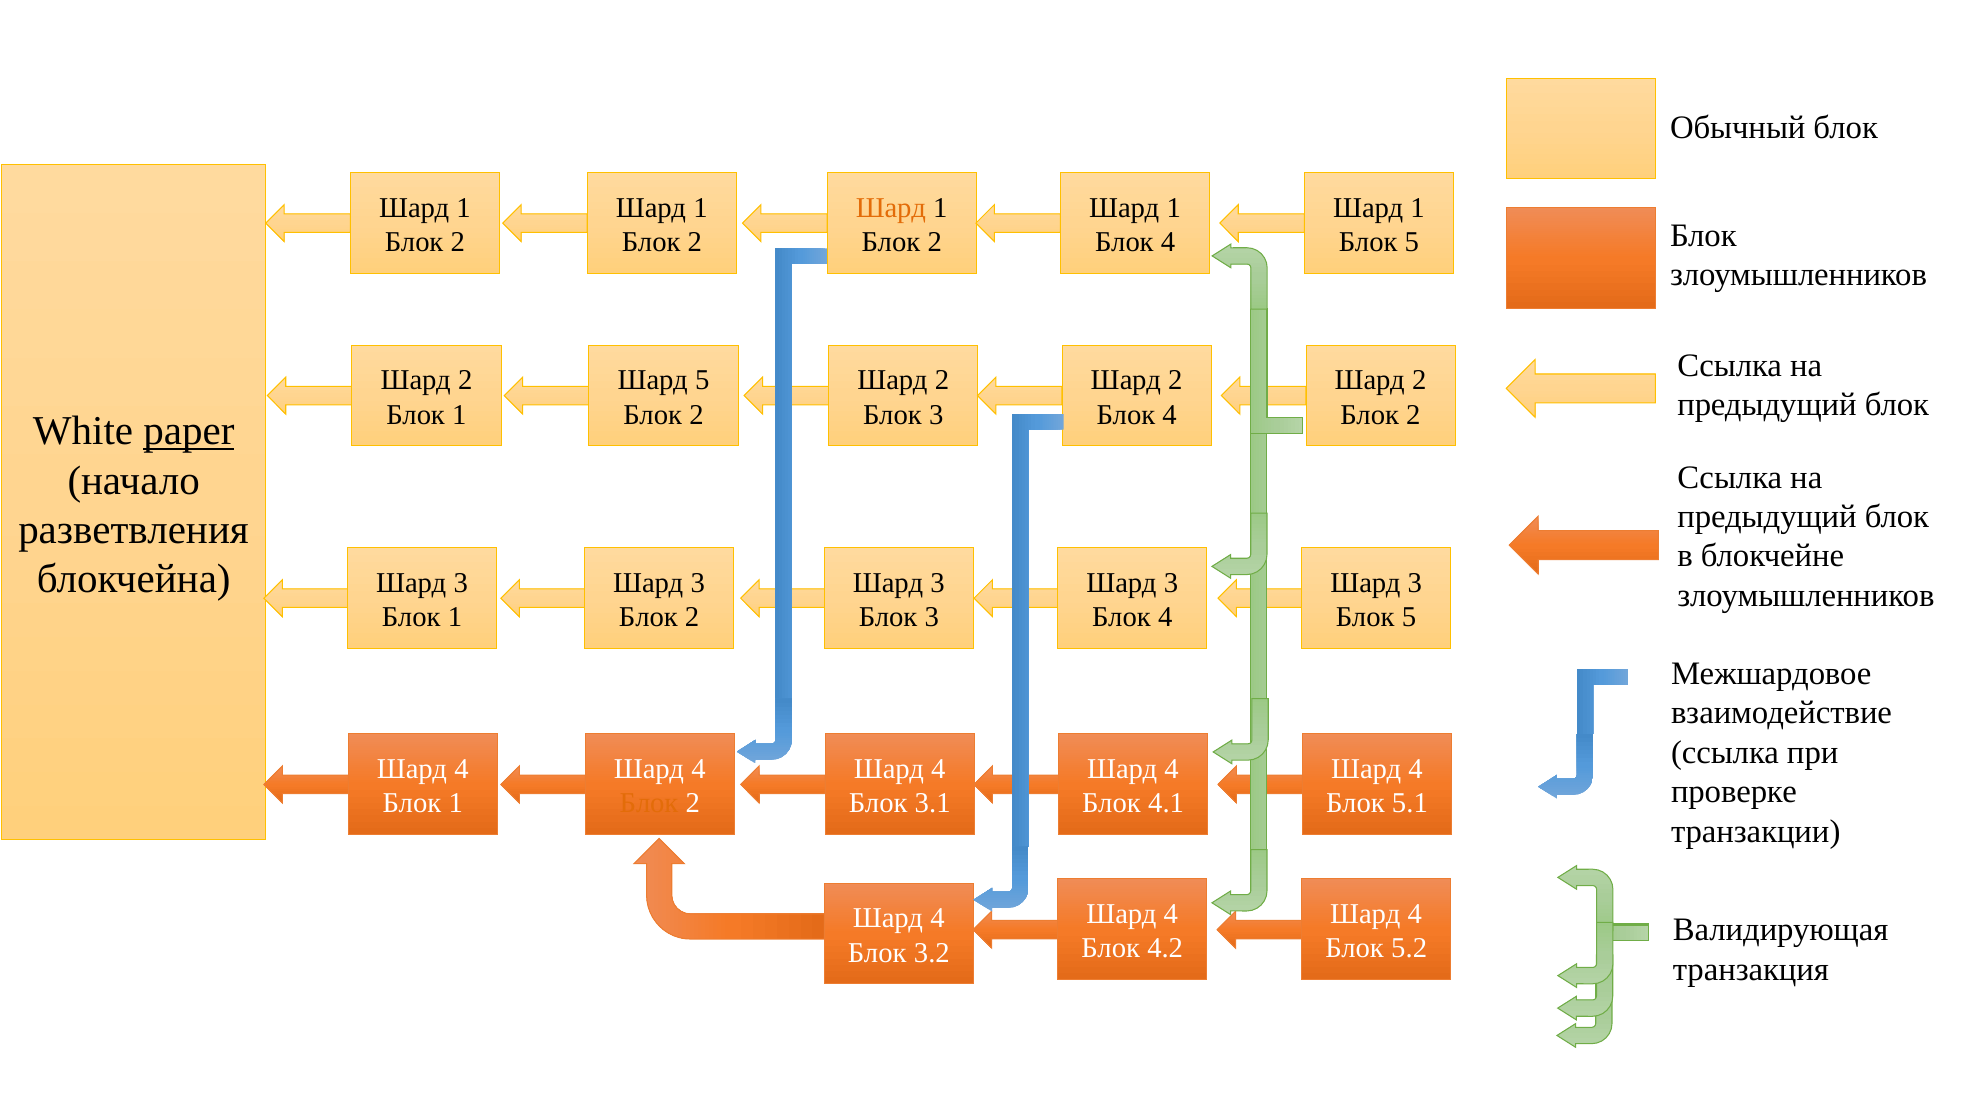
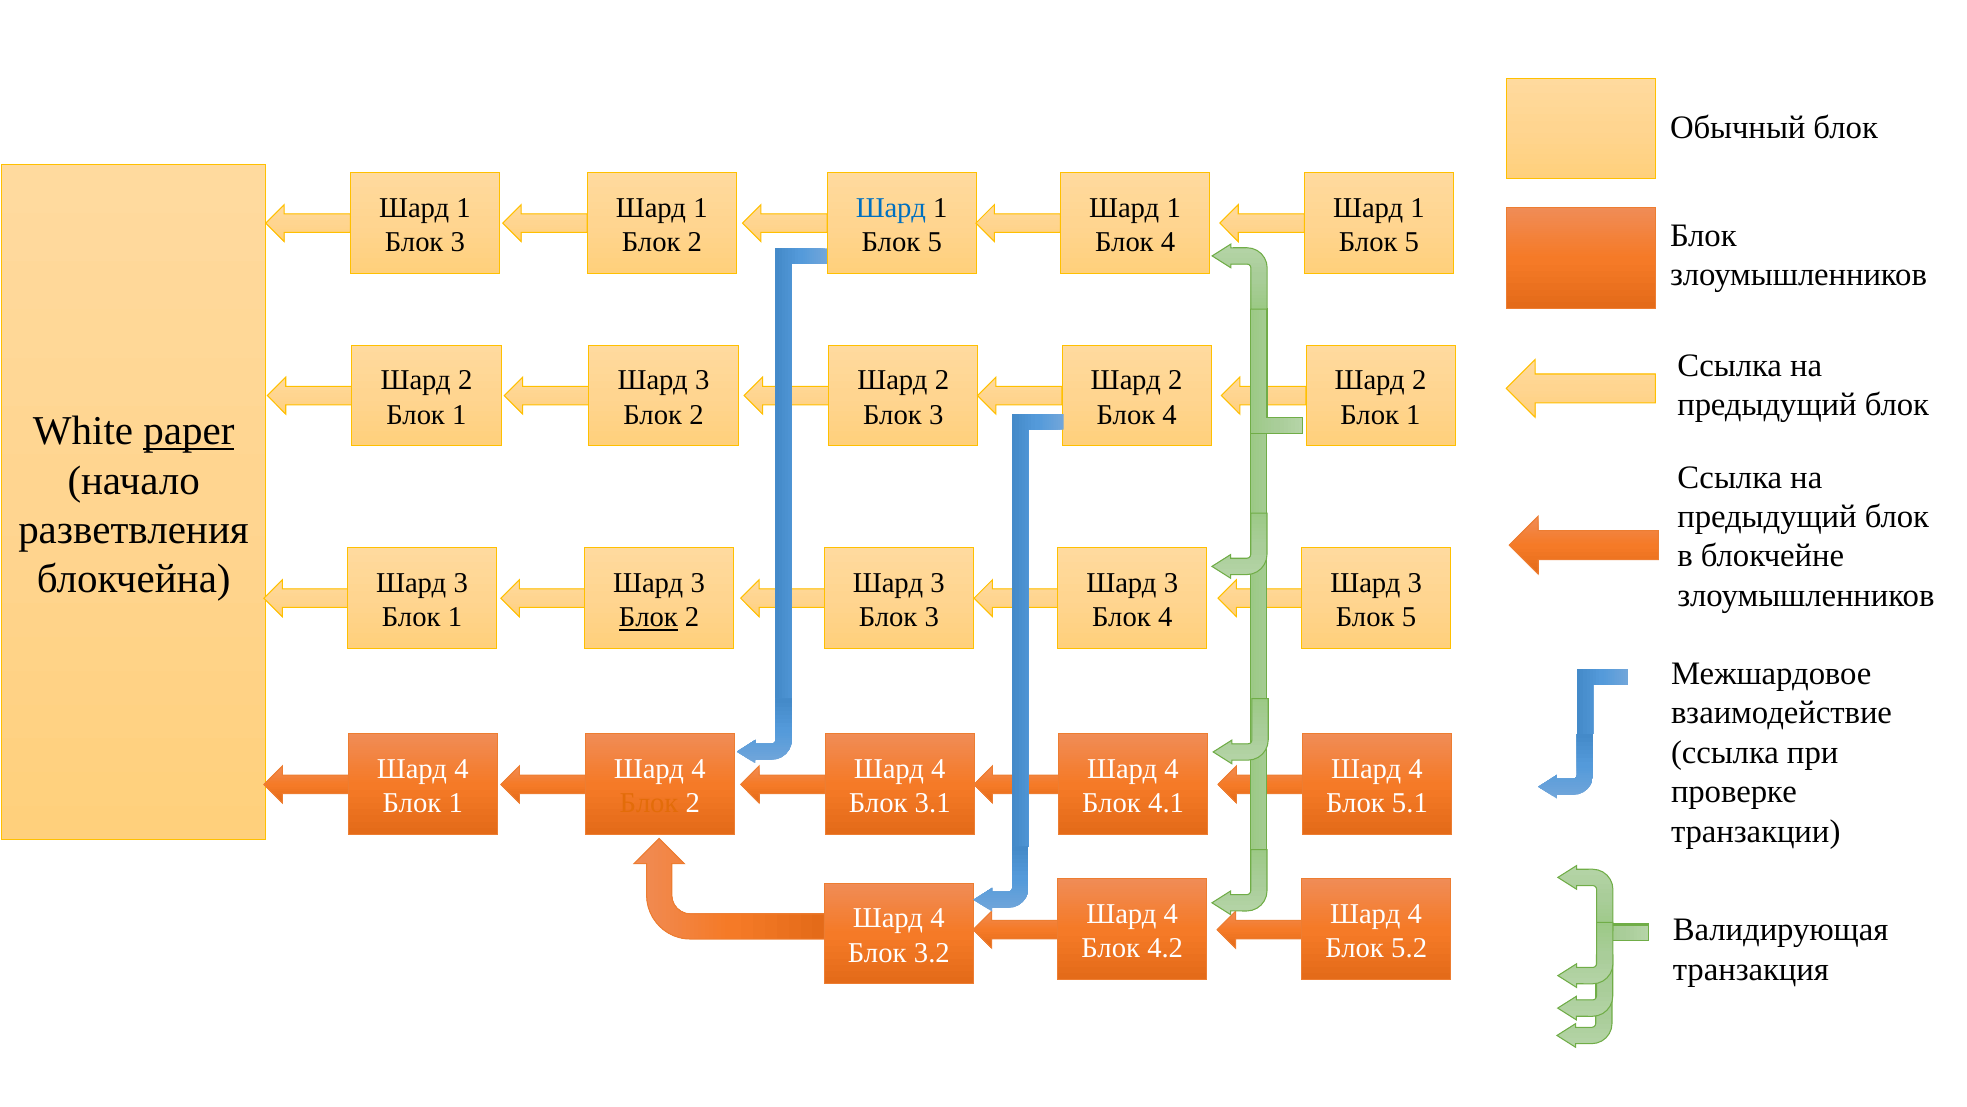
Шард colour: orange -> blue (891, 208)
2: 2 -> 3 (458, 242)
2: 2 -> 5 (935, 242)
5: 5 -> 3 (702, 380)
2: 2 -> 1 (1413, 415)
Блок underline: none -> present (648, 617)
